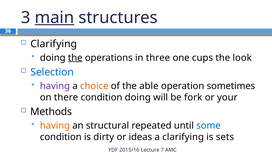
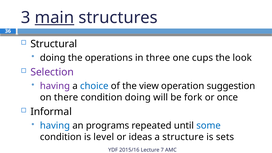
Clarifying: Clarifying -> Structural (54, 44)
the underline: present -> none (75, 58)
Selection colour: blue -> purple (52, 72)
choice colour: orange -> blue (94, 86)
able: able -> view (149, 86)
sometimes: sometimes -> suggestion (231, 86)
your: your -> once (227, 97)
Methods: Methods -> Informal (51, 112)
having colour: orange -> blue (55, 126)
structural: structural -> programs (108, 126)
dirty: dirty -> level (104, 137)
a clarifying: clarifying -> structure (183, 137)
